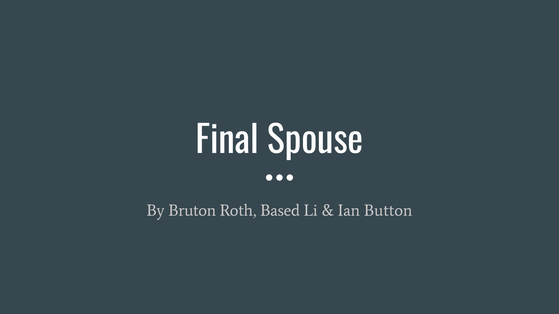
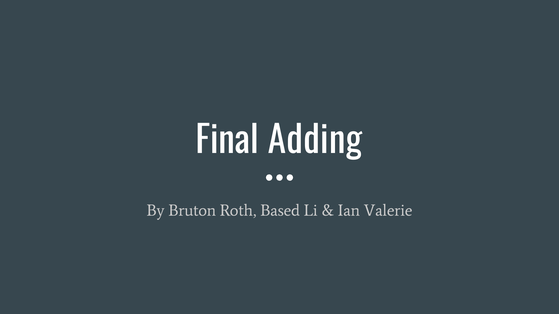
Spouse: Spouse -> Adding (315, 141)
Button: Button -> Valerie (388, 211)
